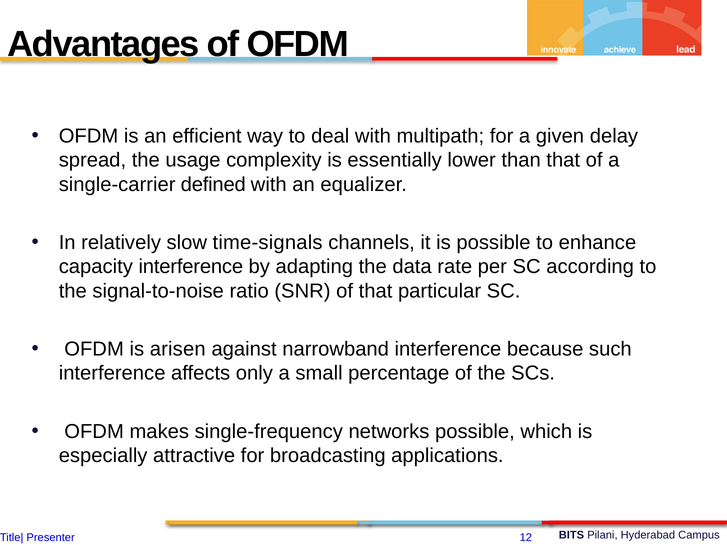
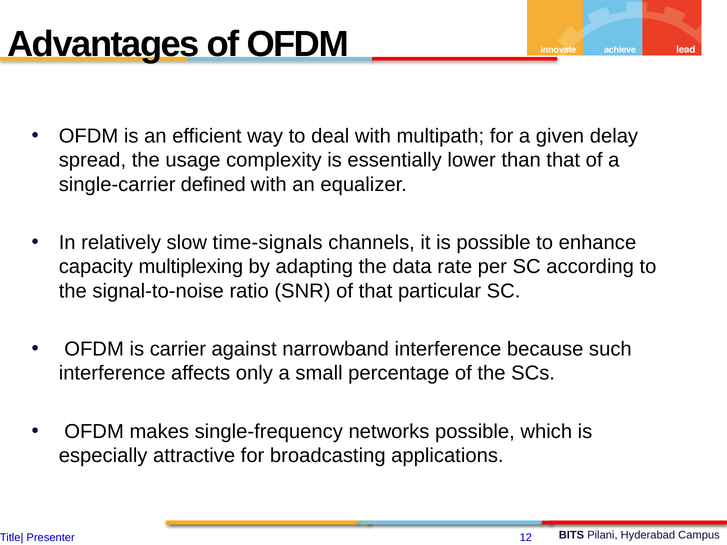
capacity interference: interference -> multiplexing (191, 267)
arisen: arisen -> carrier (178, 349)
